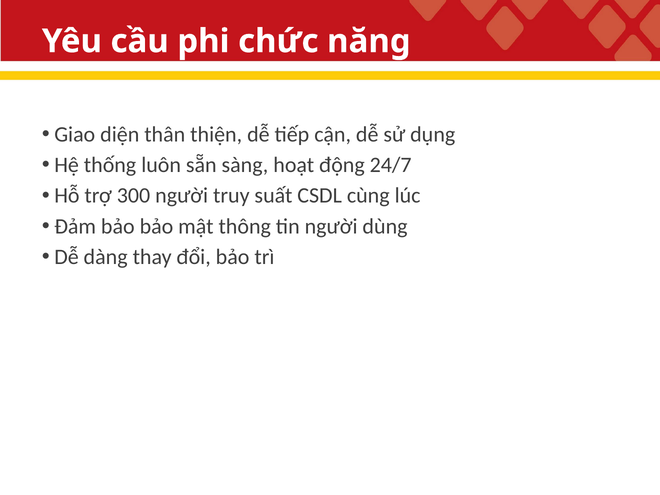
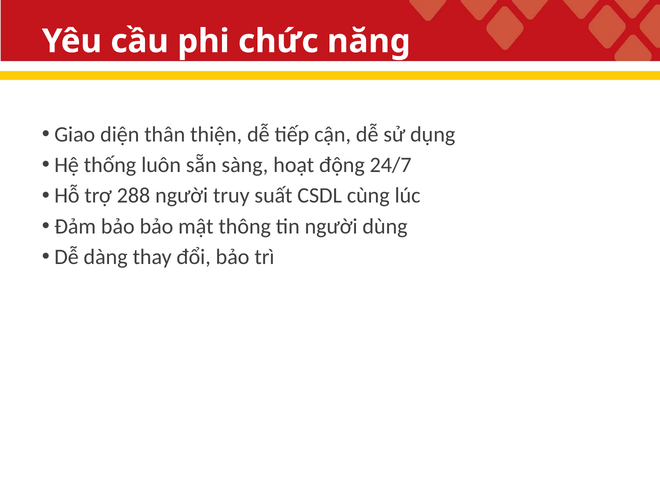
300: 300 -> 288 (134, 196)
